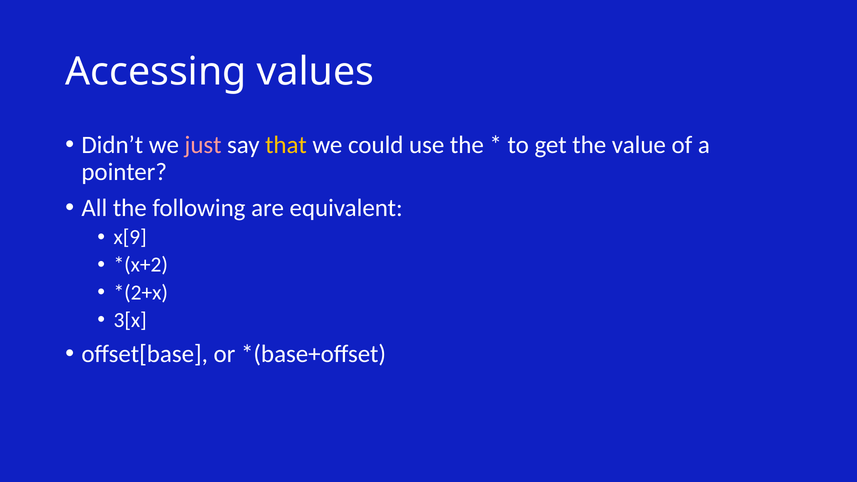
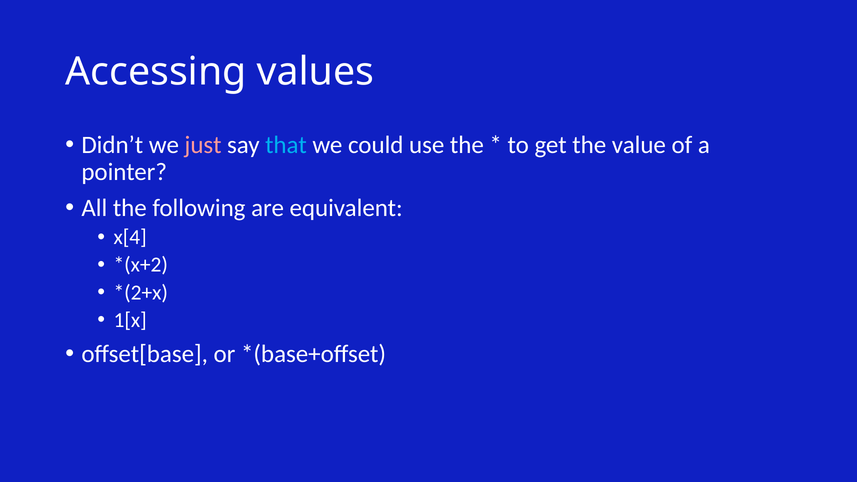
that colour: yellow -> light blue (286, 145)
x[9: x[9 -> x[4 (130, 237)
3[x: 3[x -> 1[x (130, 320)
